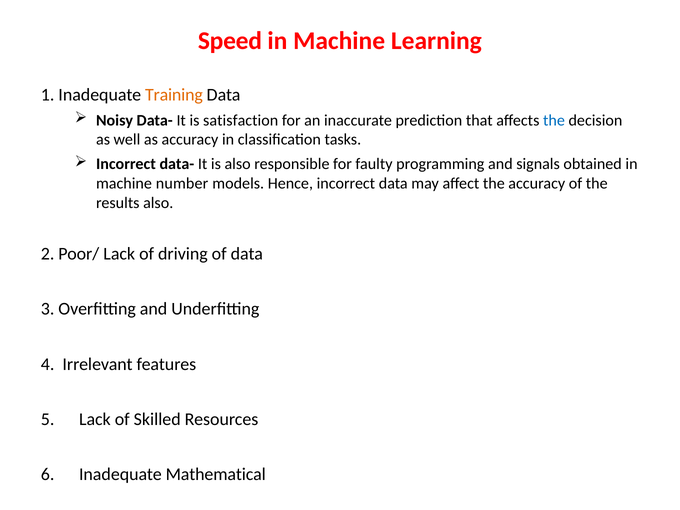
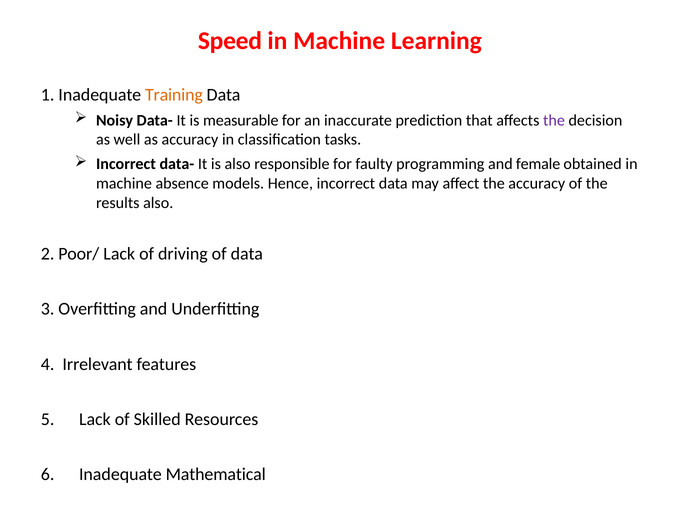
satisfaction: satisfaction -> measurable (241, 120)
the colour: blue -> purple (554, 120)
signals: signals -> female (538, 164)
number: number -> absence (182, 183)
